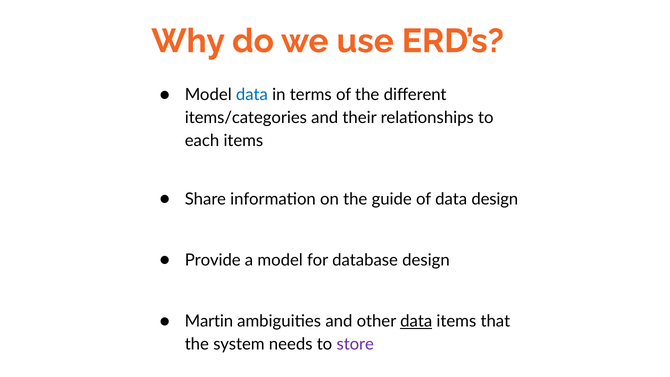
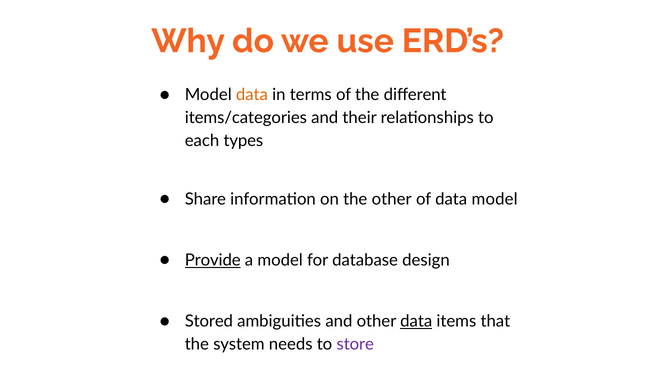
data colour: blue -> orange (252, 95)
each items: items -> types (243, 141)
the guide: guide -> other (392, 199)
data design: design -> model (495, 199)
Provide underline: none -> present (213, 260)
Martin: Martin -> Stored (209, 321)
